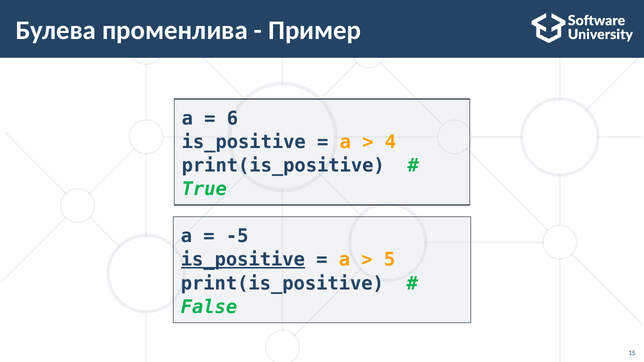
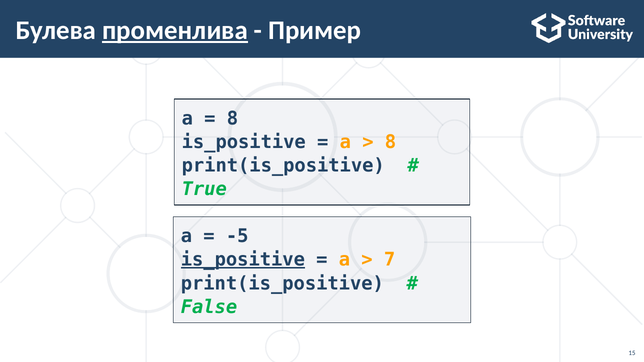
променлива underline: none -> present (175, 31)
6: 6 -> 8 (232, 118)
4: 4 -> 8 (391, 142)
5: 5 -> 7 (390, 260)
